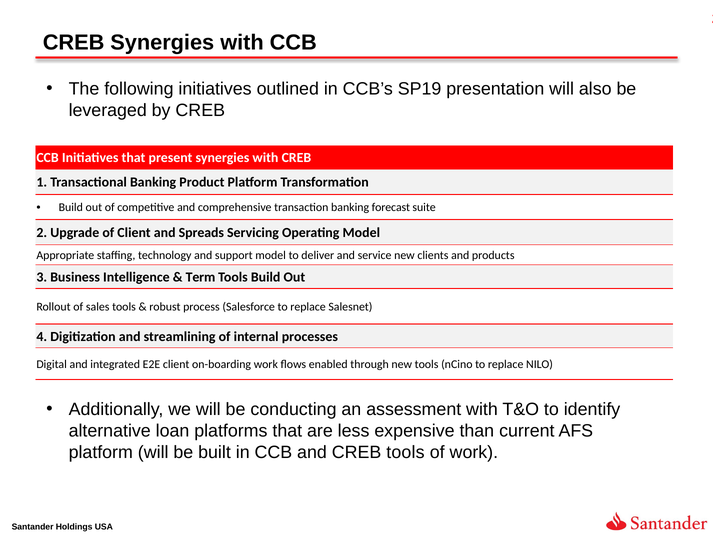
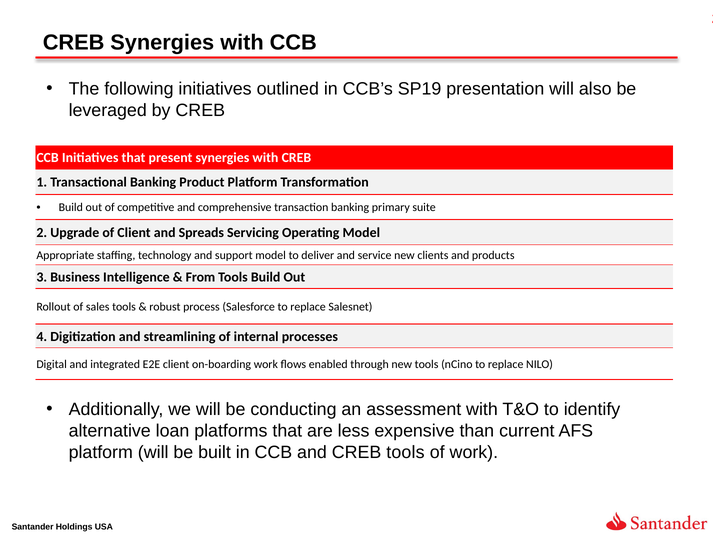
forecast: forecast -> primary (391, 208)
Term: Term -> From (200, 277)
